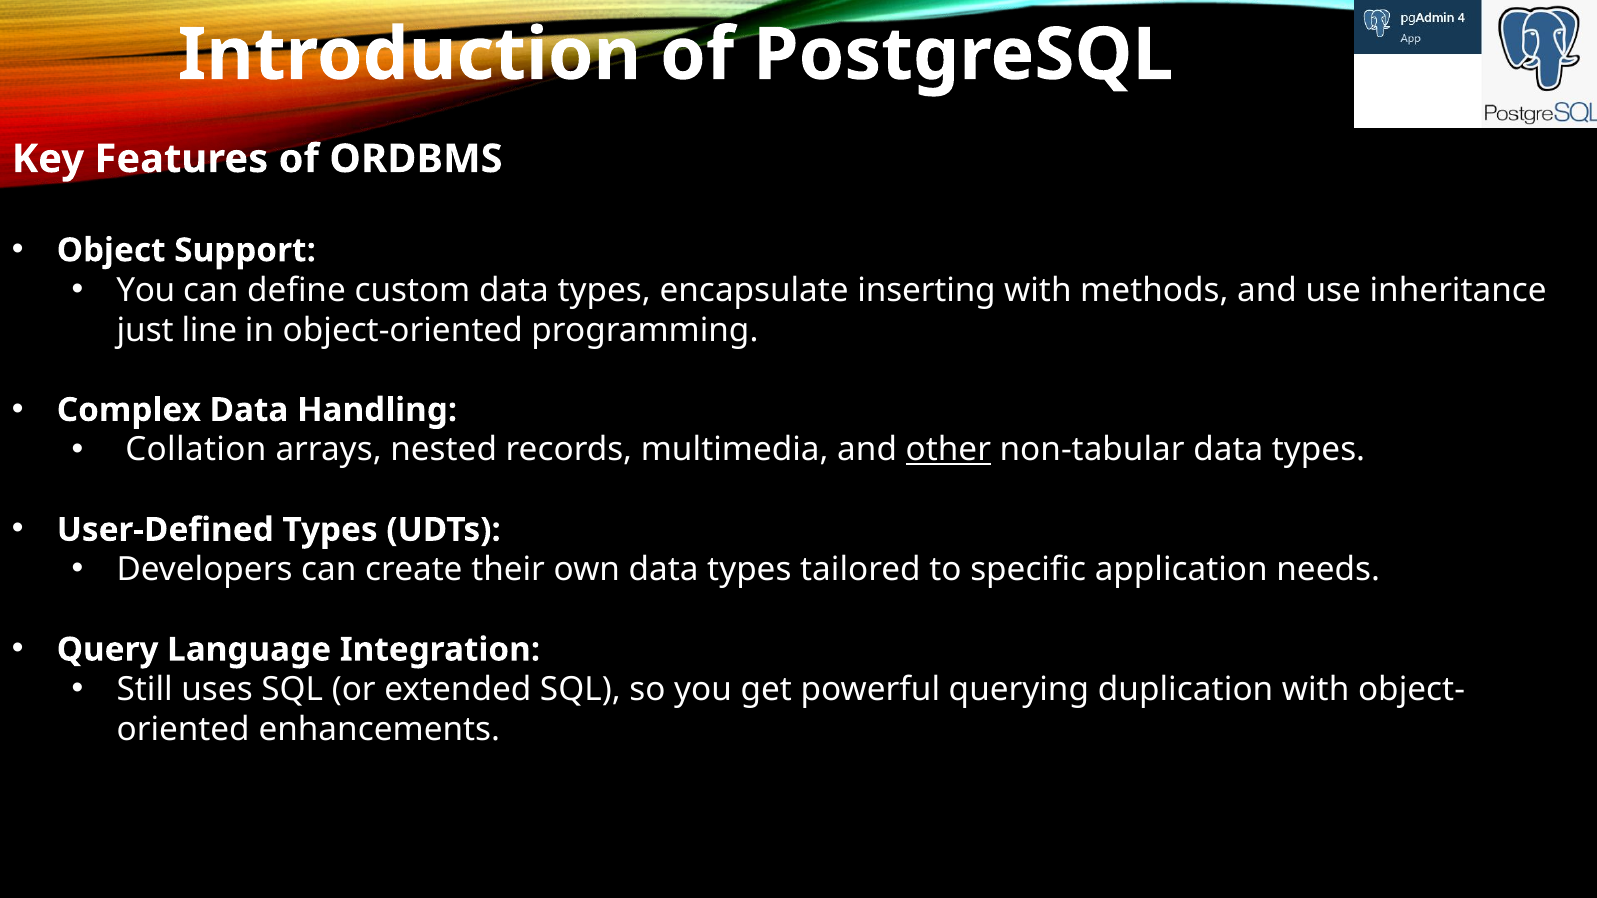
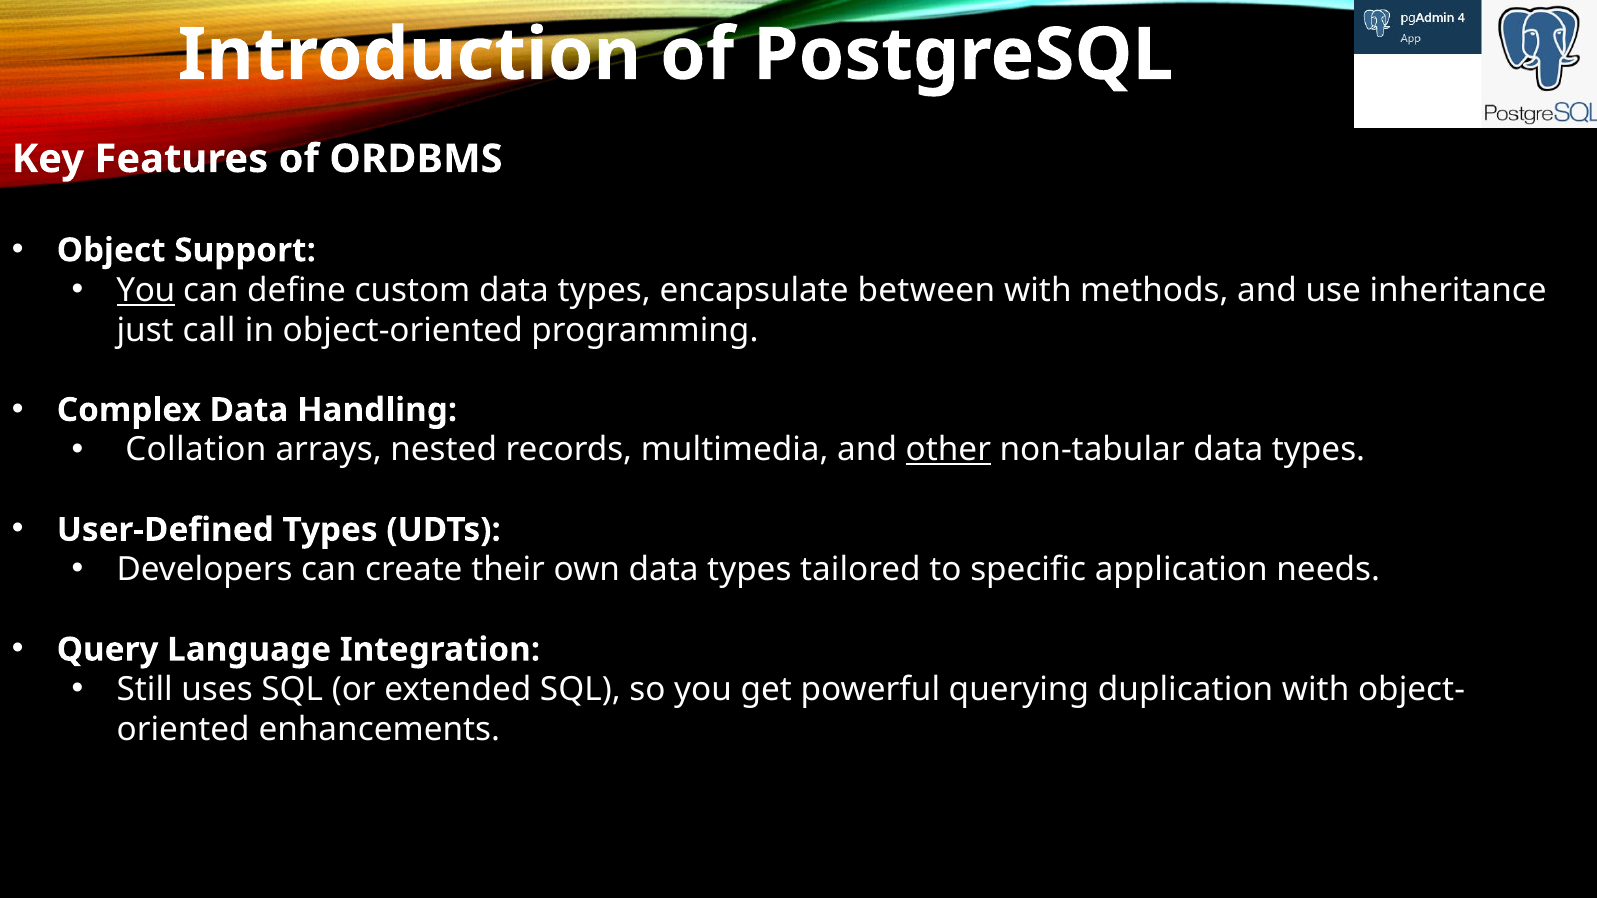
You underline: none -> present (146, 290)
inserting: inserting -> between (926, 290)
line: line -> call (209, 330)
